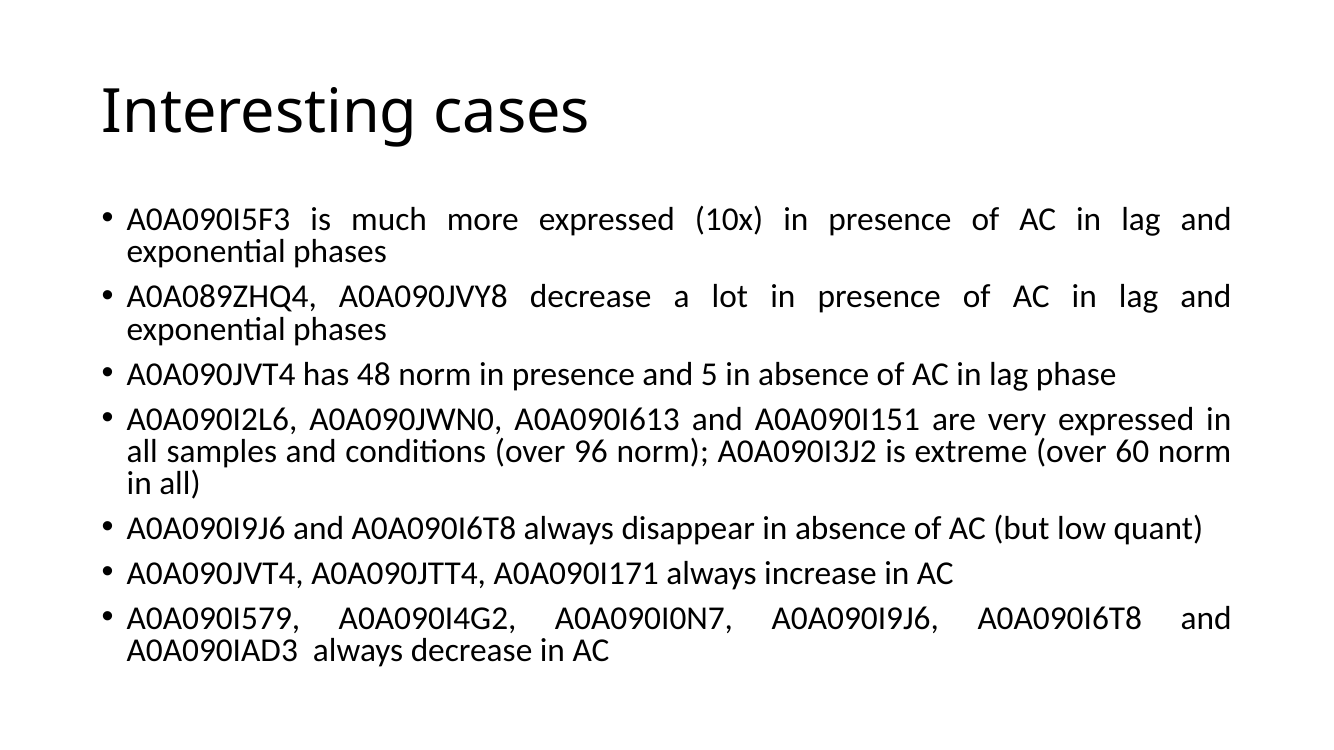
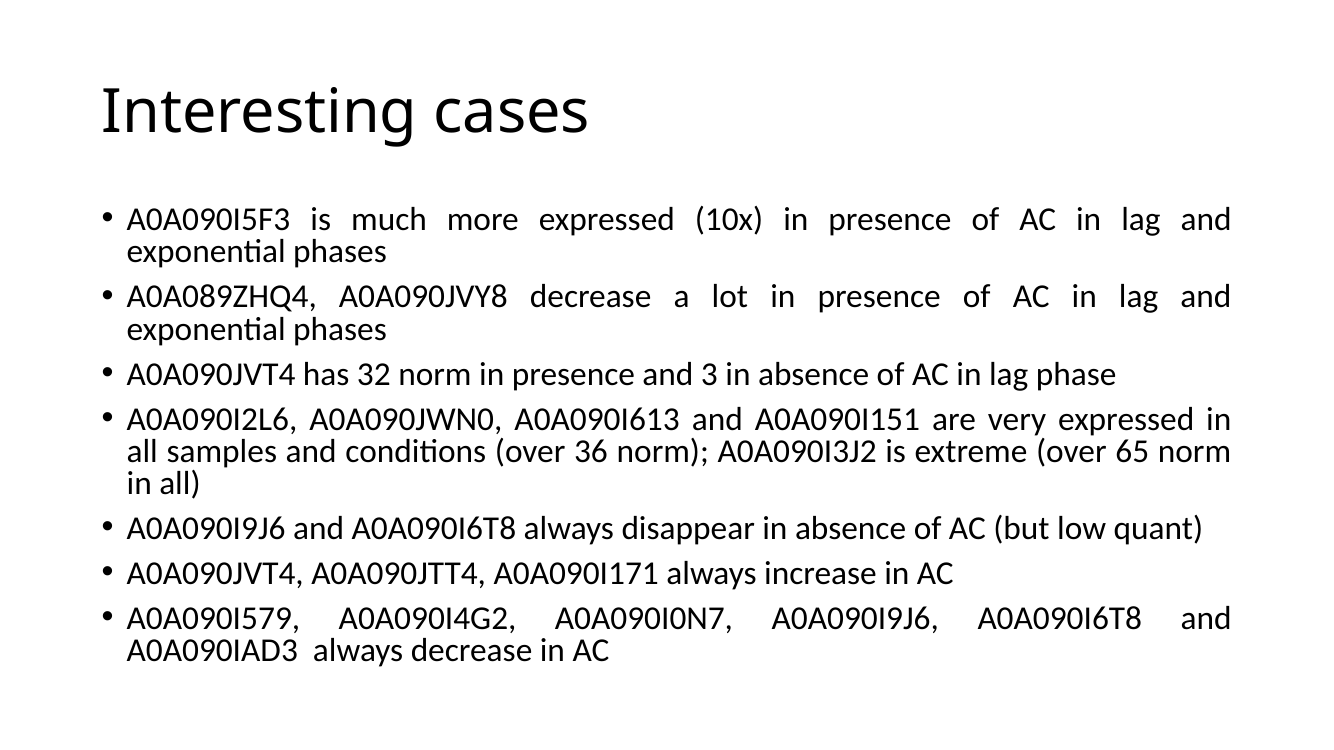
48: 48 -> 32 (374, 374)
5: 5 -> 3 (709, 374)
96: 96 -> 36 (591, 452)
60: 60 -> 65 (1132, 452)
